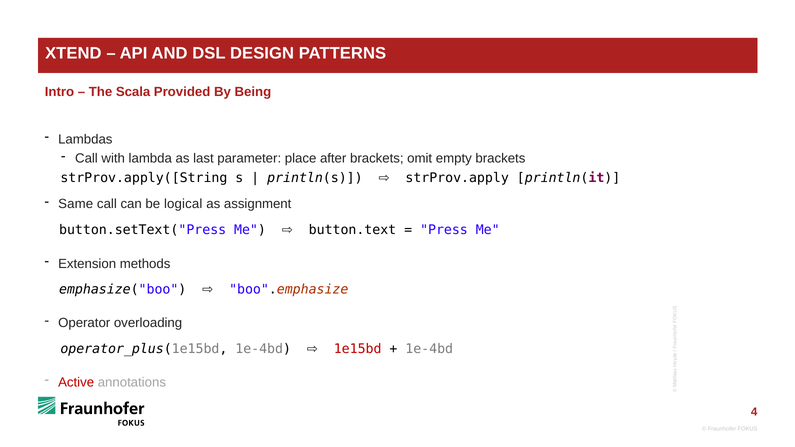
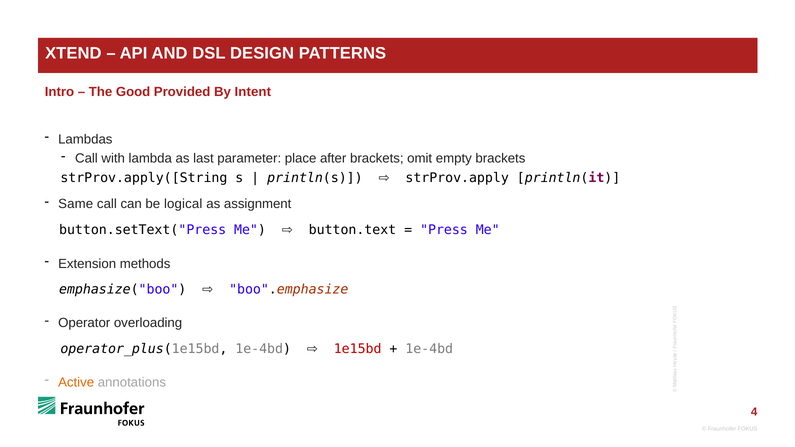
Scala: Scala -> Good (133, 92)
Being: Being -> Intent (253, 92)
Active colour: red -> orange (76, 382)
